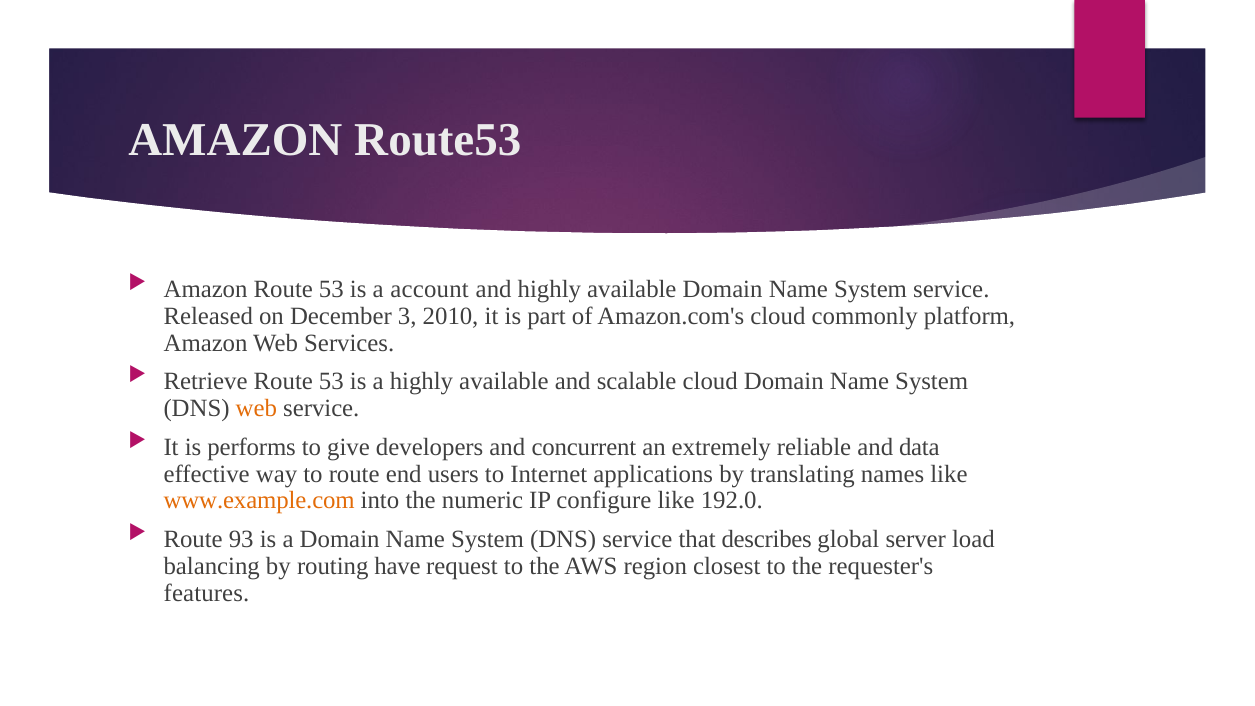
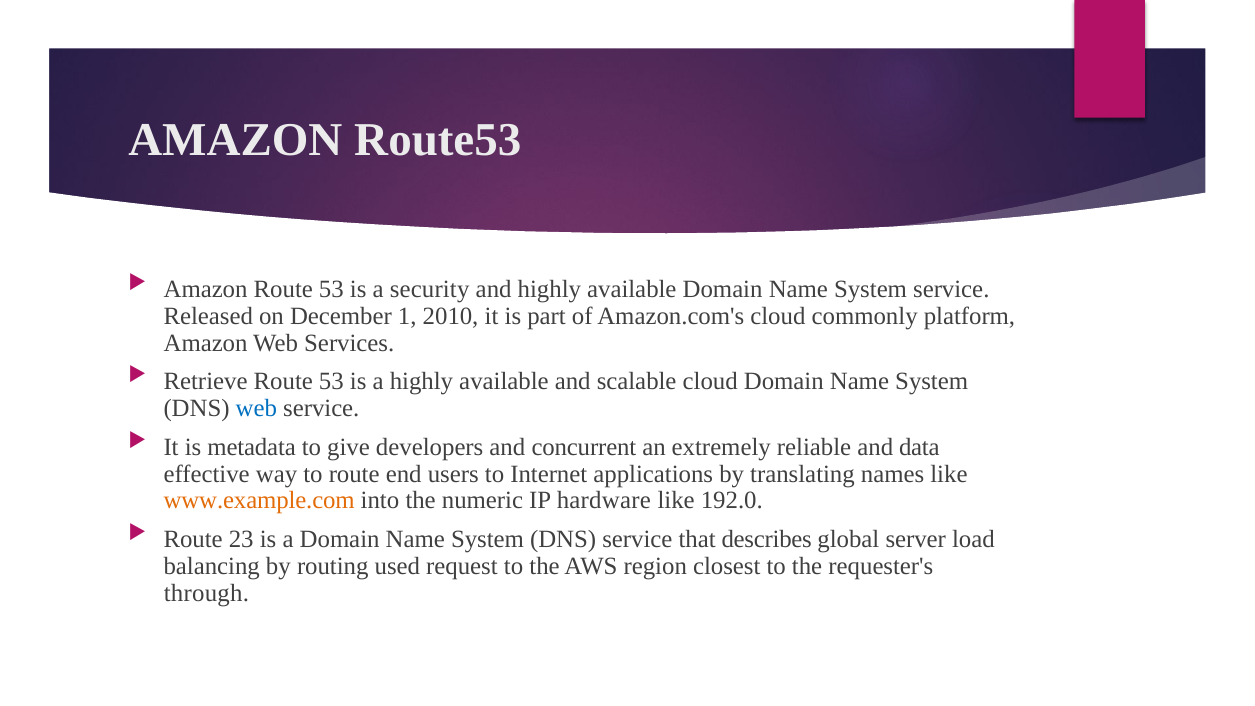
account: account -> security (430, 289)
3: 3 -> 1 (407, 316)
web colour: orange -> blue (256, 408)
performs: performs -> metadata (252, 447)
configure: configure -> hardware (604, 501)
93: 93 -> 23 (241, 539)
have: have -> used (397, 566)
features: features -> through (206, 593)
